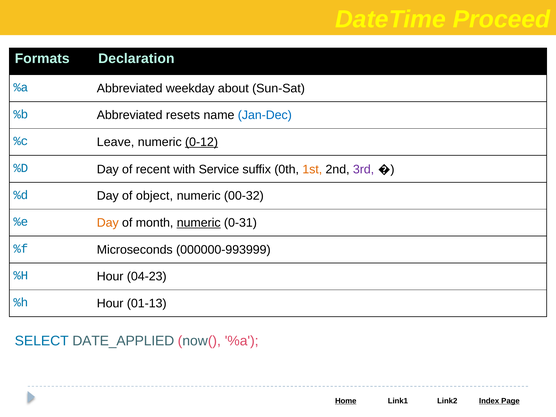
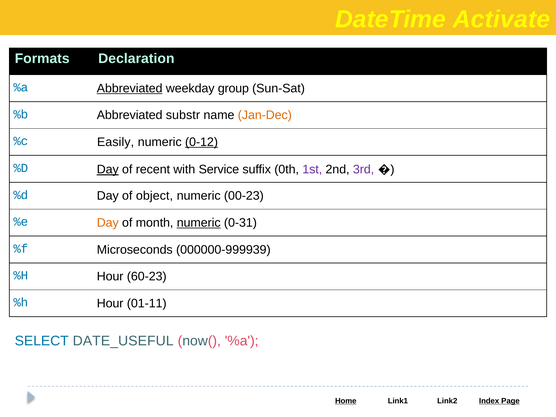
Proceed: Proceed -> Activate (502, 19)
Abbreviated underline: none -> present (130, 88)
about: about -> group (233, 88)
resets: resets -> substr (183, 115)
Jan-Dec colour: blue -> orange (265, 115)
Leave: Leave -> Easily (116, 142)
Day underline: none -> present (108, 170)
1st colour: orange -> purple (312, 170)
00-32: 00-32 -> 00-23 (244, 196)
000000-993999: 000000-993999 -> 000000-999939 (223, 250)
04-23: 04-23 -> 60-23 (147, 277)
01-13: 01-13 -> 01-11 (147, 303)
DATE_APPLIED: DATE_APPLIED -> DATE_USEFUL (123, 341)
